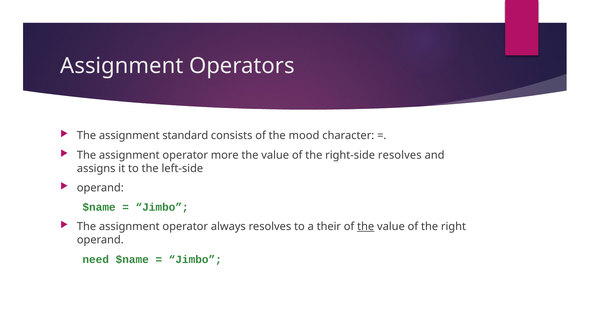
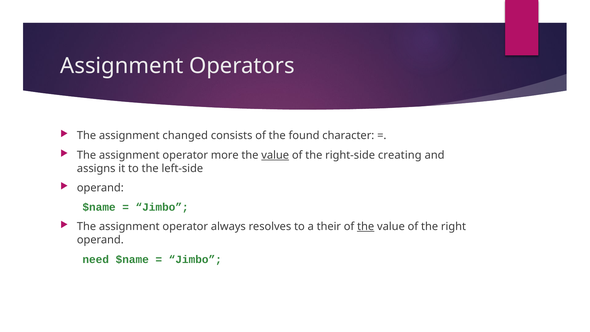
standard: standard -> changed (185, 136)
mood: mood -> found (304, 136)
value underline: none -> present (275, 155)
right-side resolves: resolves -> creating (400, 155)
